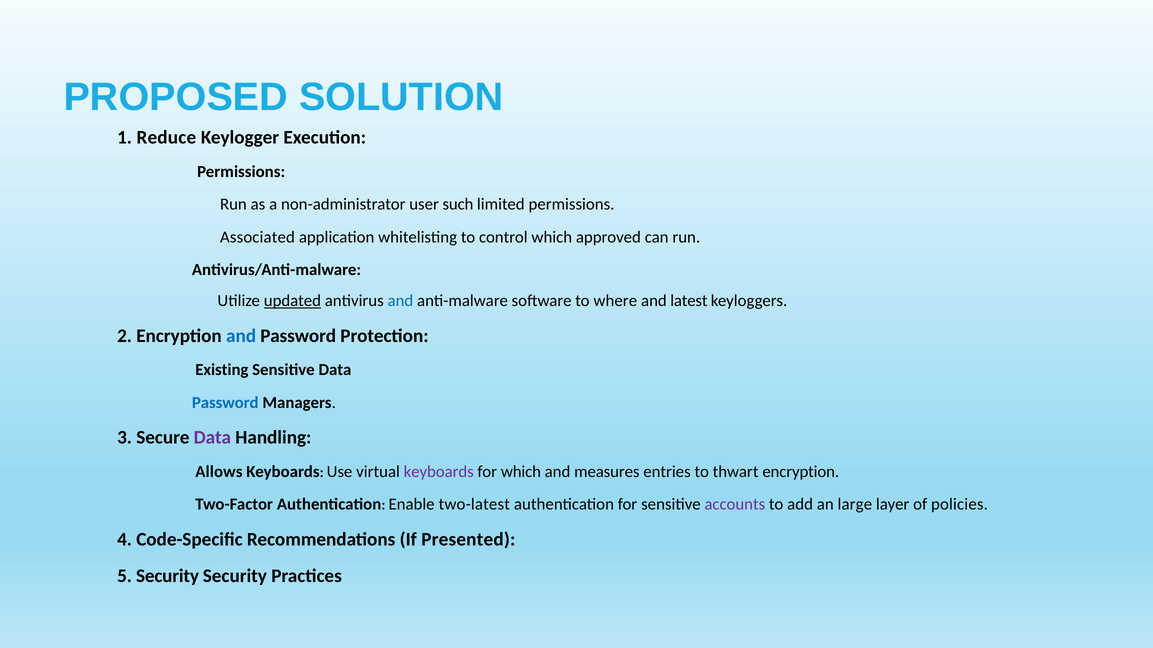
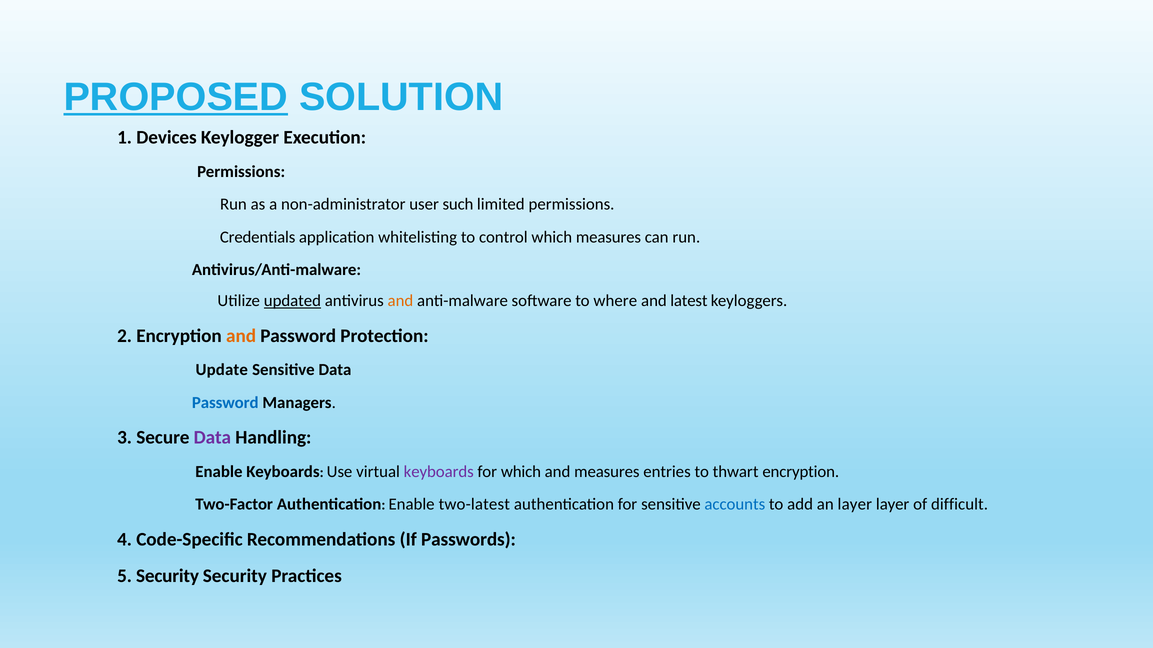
PROPOSED underline: none -> present (176, 97)
Reduce: Reduce -> Devices (167, 138)
Associated: Associated -> Credentials (258, 237)
which approved: approved -> measures (608, 237)
and colour: blue -> orange (400, 301)
and colour: blue -> orange (241, 336)
Existing: Existing -> Update (222, 370)
Allows: Allows -> Enable (219, 472)
accounts colour: purple -> blue (735, 505)
an large: large -> layer (855, 505)
policies: policies -> difficult (960, 505)
Presented: Presented -> Passwords (468, 540)
